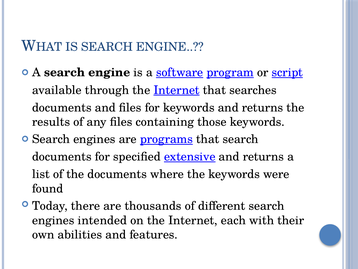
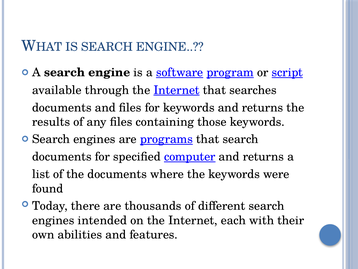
extensive: extensive -> computer (190, 156)
